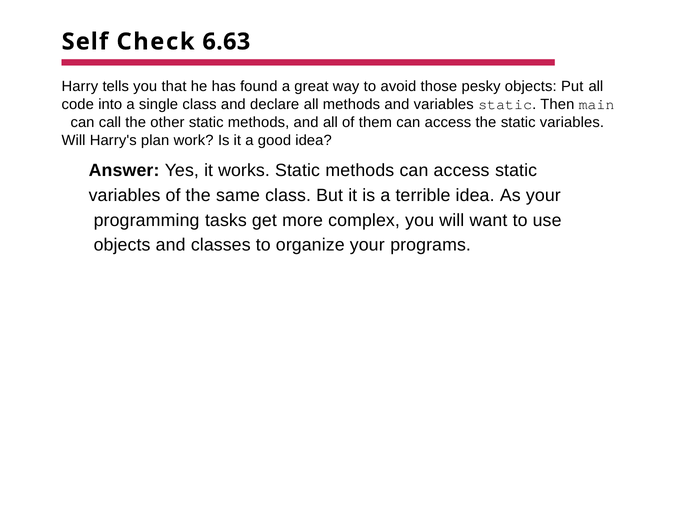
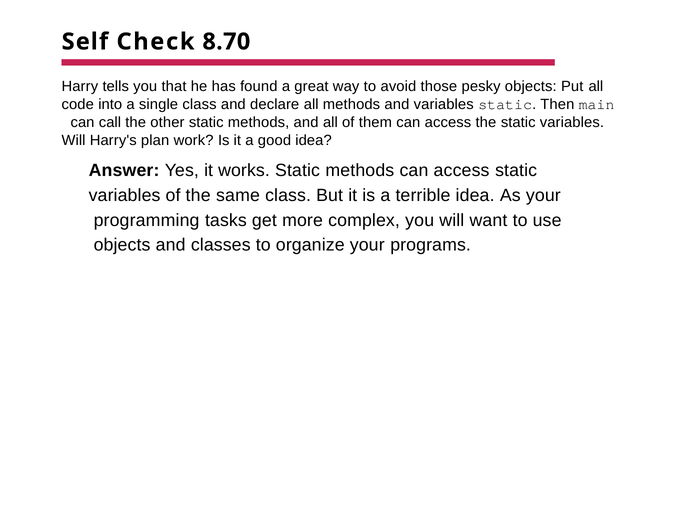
6.63: 6.63 -> 8.70 (226, 42)
